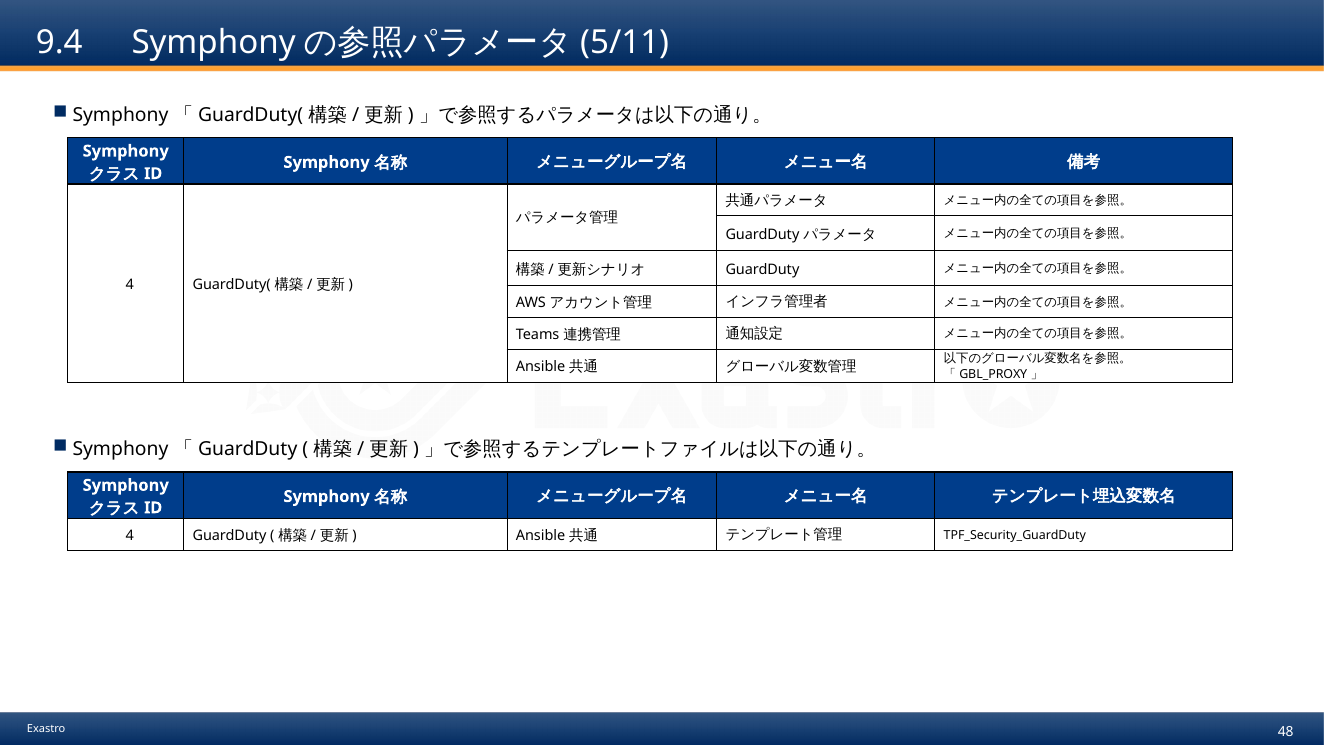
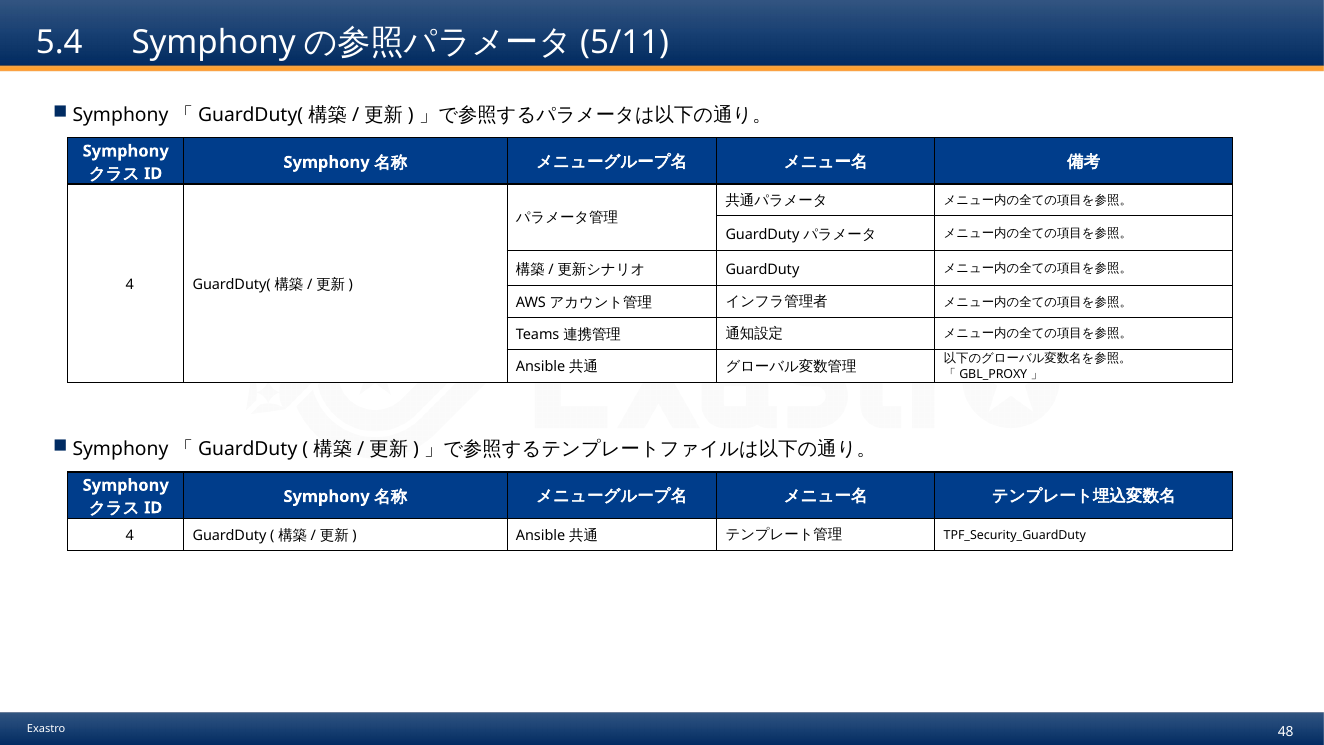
9.4: 9.4 -> 5.4 (59, 42)
